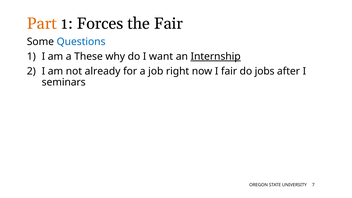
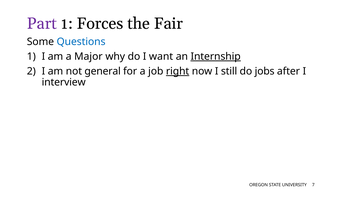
Part colour: orange -> purple (42, 24)
These: These -> Major (88, 56)
already: already -> general (103, 71)
right underline: none -> present (178, 71)
I fair: fair -> still (229, 71)
seminars: seminars -> interview (64, 82)
